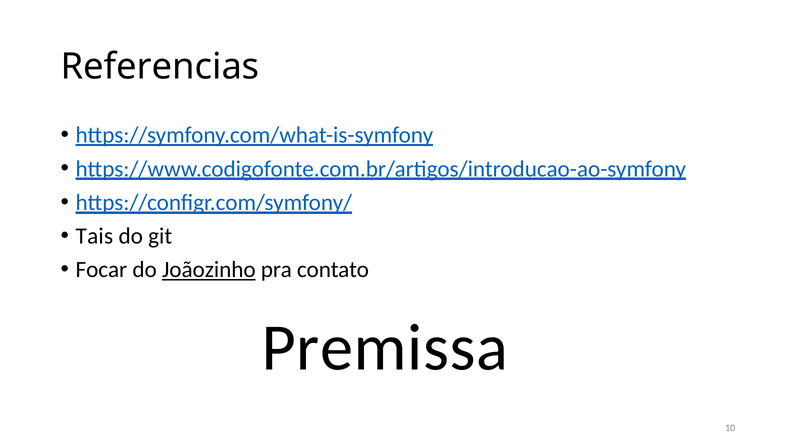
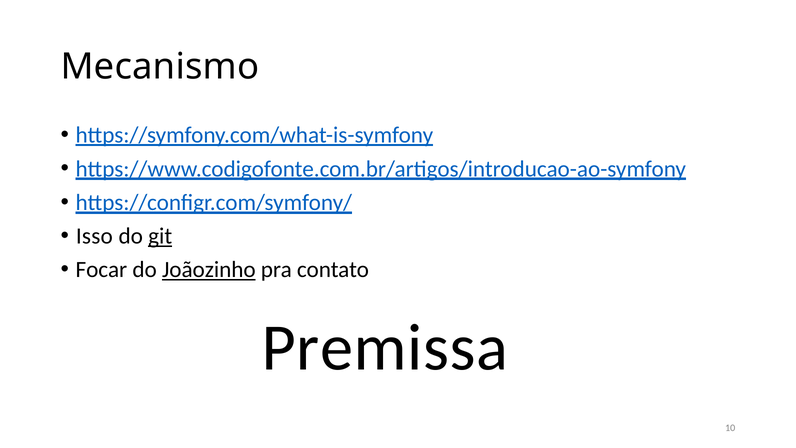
Referencias: Referencias -> Mecanismo (160, 67)
Tais: Tais -> Isso (94, 236)
git underline: none -> present (160, 236)
